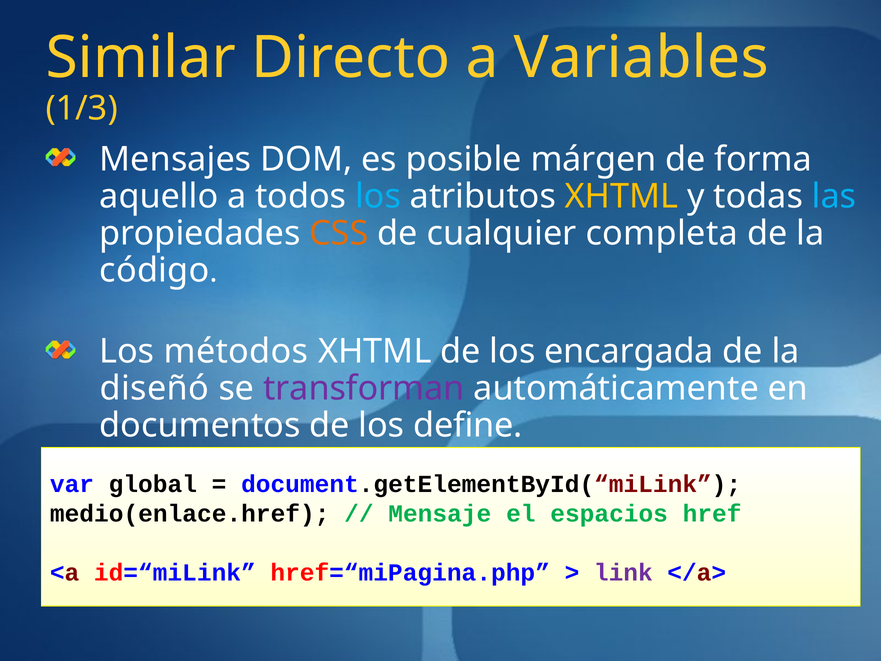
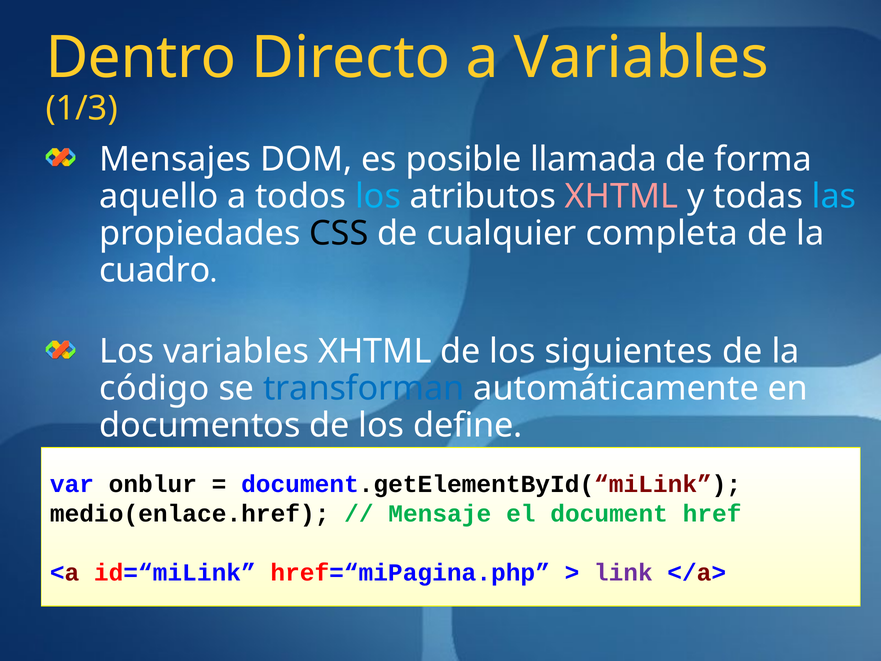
Similar: Similar -> Dentro (141, 58)
márgen: márgen -> llamada (594, 159)
XHTML colour: yellow -> pink (622, 196)
CSS colour: orange -> black (339, 233)
código: código -> cuadro (155, 270)
Los métodos: métodos -> variables (236, 351)
encargada: encargada -> siguientes (629, 351)
diseñó: diseñó -> código (154, 389)
transforman colour: purple -> blue (364, 389)
global: global -> onblur (153, 484)
espacios: espacios -> document (609, 514)
